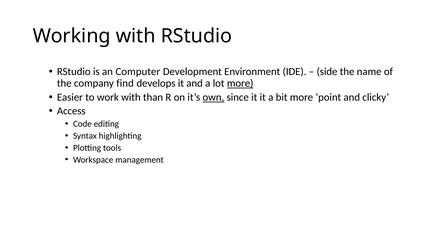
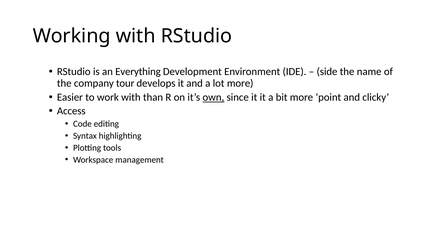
Computer: Computer -> Everything (138, 72)
find: find -> tour (125, 83)
more underline: present -> none (240, 83)
